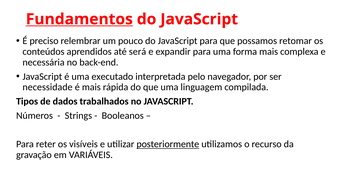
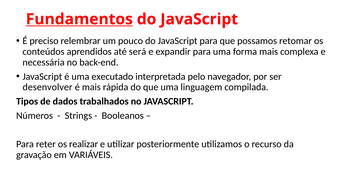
necessidade: necessidade -> desenvolver (48, 87)
visíveis: visíveis -> realizar (84, 144)
posteriormente underline: present -> none (168, 144)
